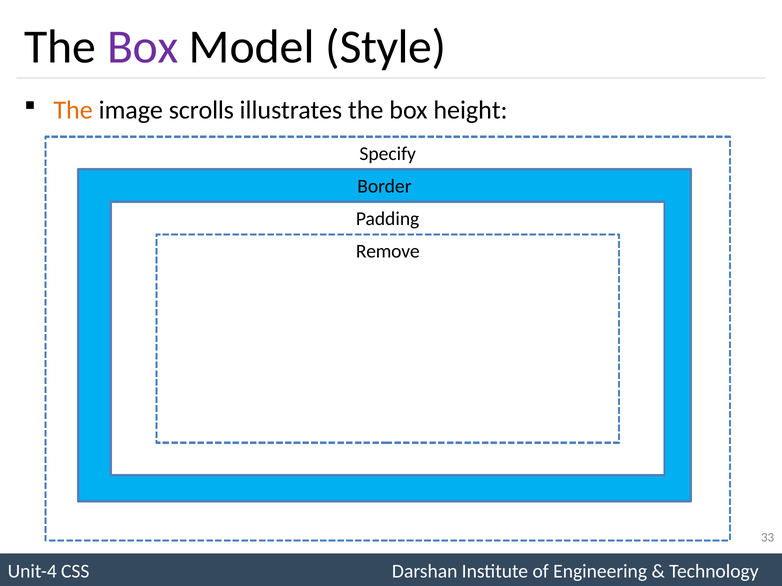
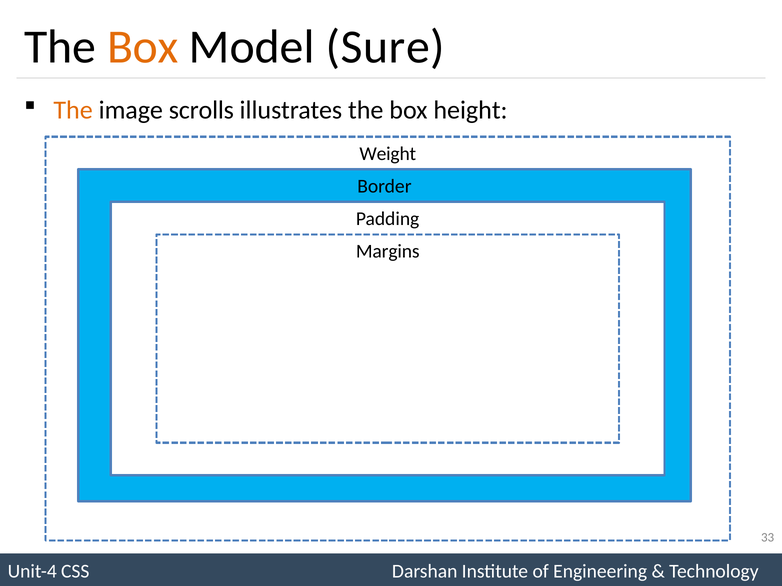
Box colour: purple -> orange (143, 47)
Style: Style -> Sure (385, 47)
Specify: Specify -> Weight (388, 154)
Remove: Remove -> Margins (388, 252)
